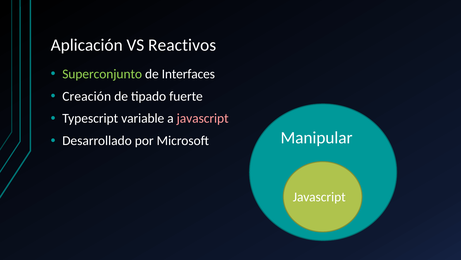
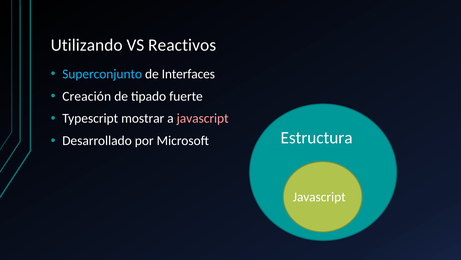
Aplicación: Aplicación -> Utilizando (87, 45)
Superconjunto colour: light green -> light blue (102, 74)
variable: variable -> mostrar (143, 118)
Manipular: Manipular -> Estructura (317, 138)
